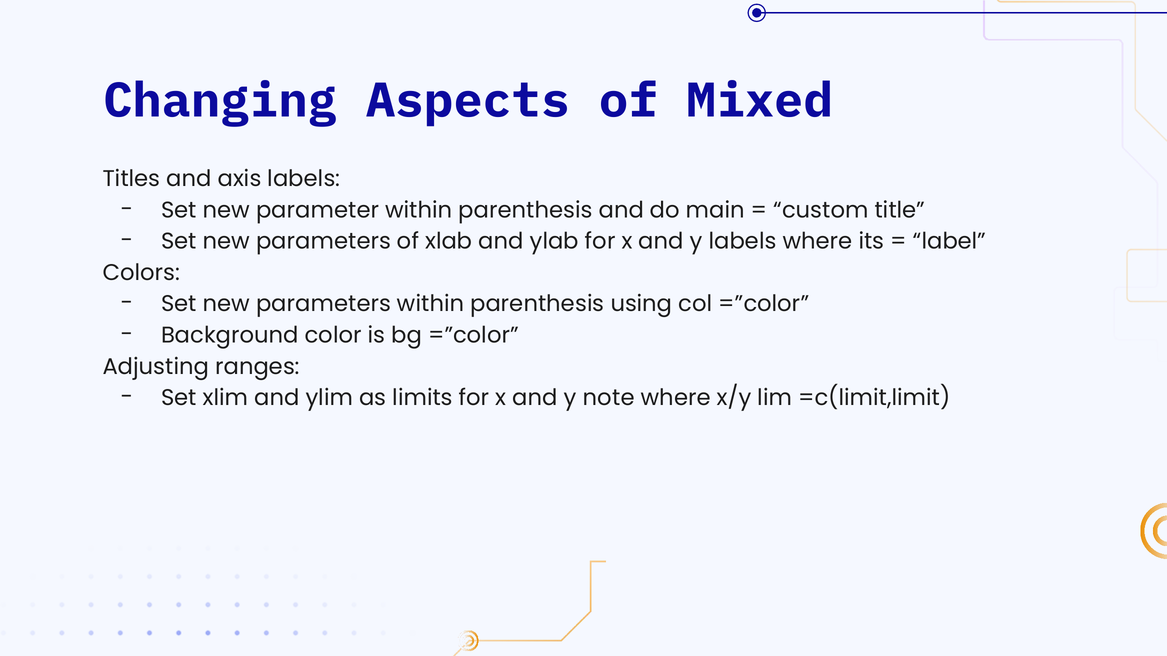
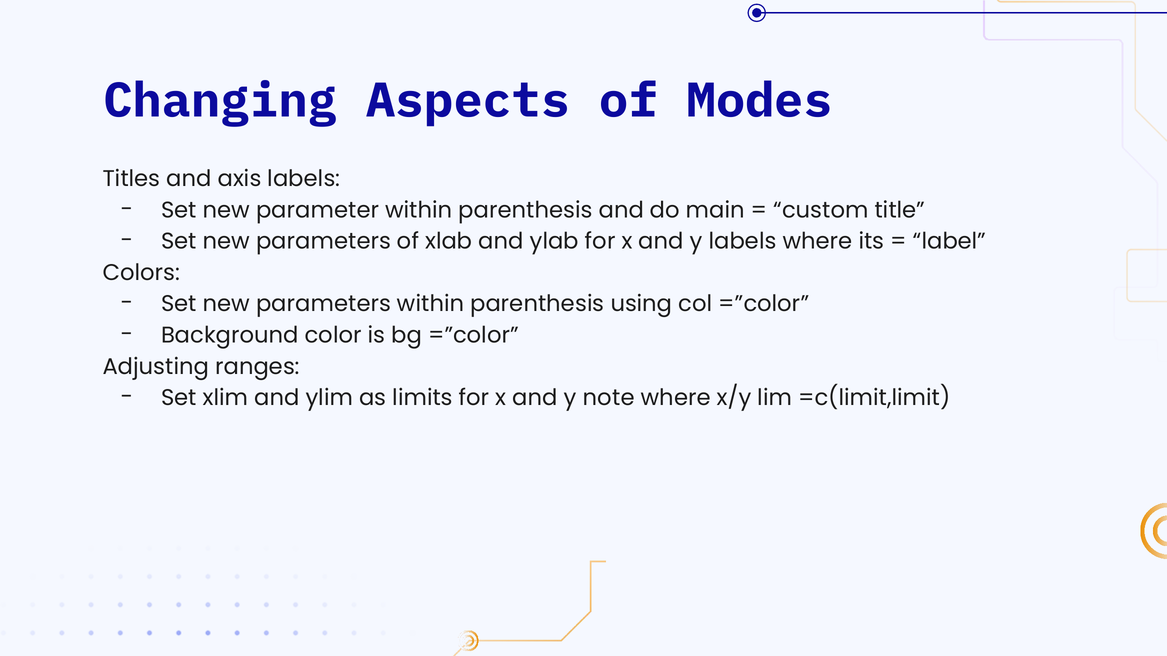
Mixed: Mixed -> Modes (760, 101)
